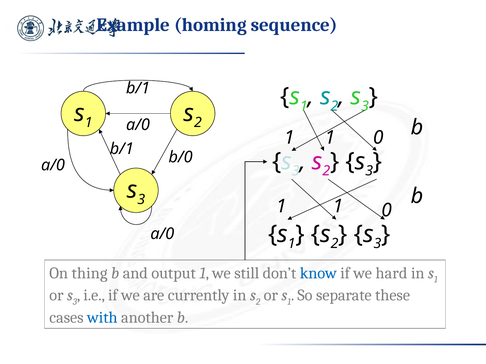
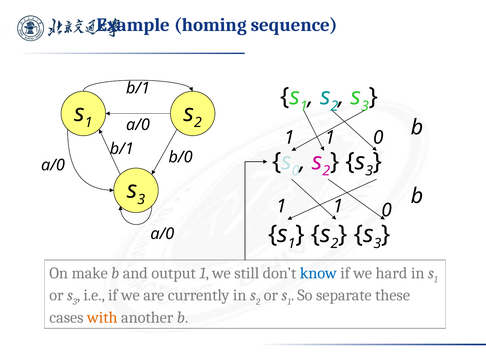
3: 3 -> 0 (296, 171)
thing: thing -> make (90, 274)
with colour: blue -> orange (102, 318)
